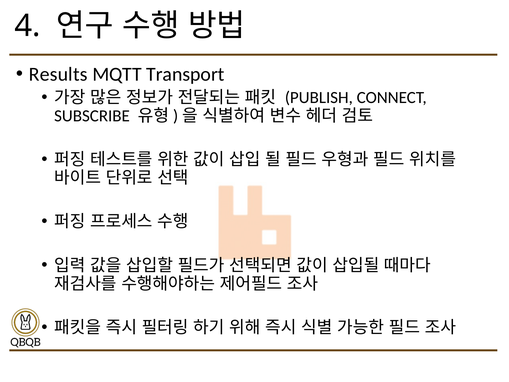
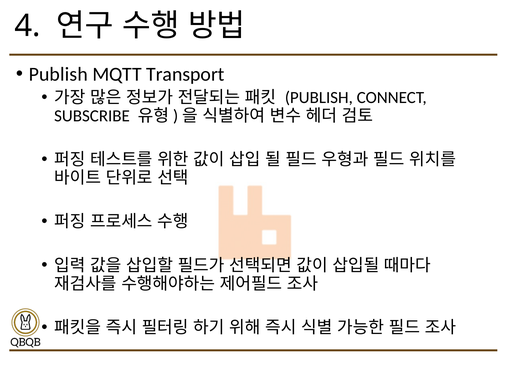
Results: Results -> Publish (58, 74)
